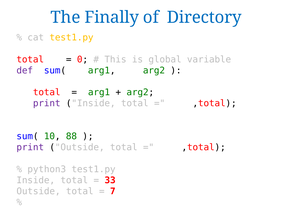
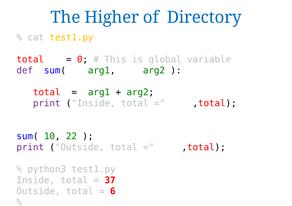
Finally: Finally -> Higher (112, 17)
88: 88 -> 22 (71, 136)
33: 33 -> 37 (110, 180)
7: 7 -> 6 (113, 191)
